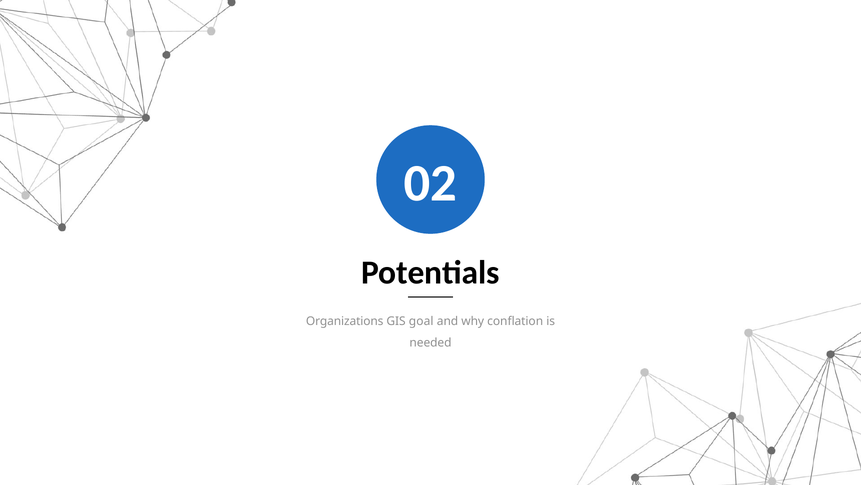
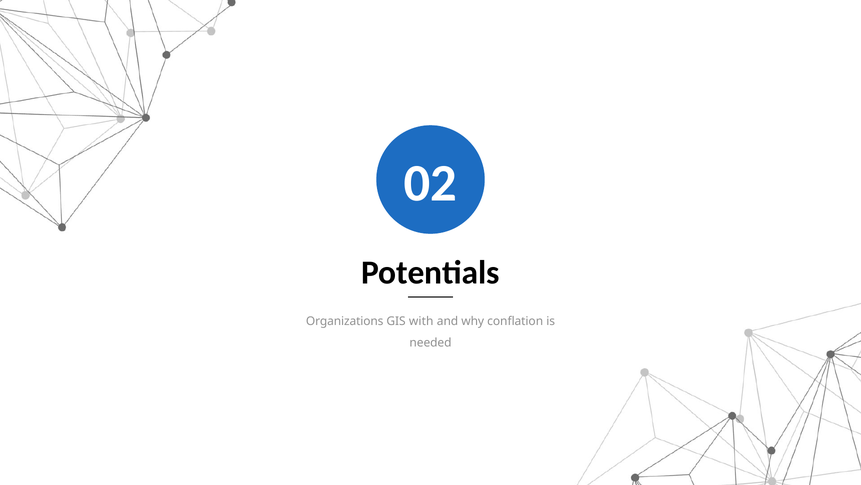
goal: goal -> with (421, 321)
